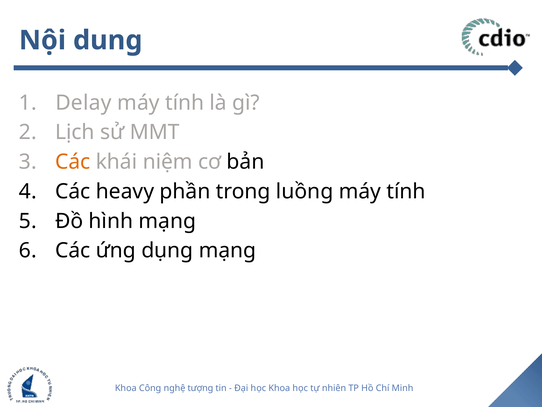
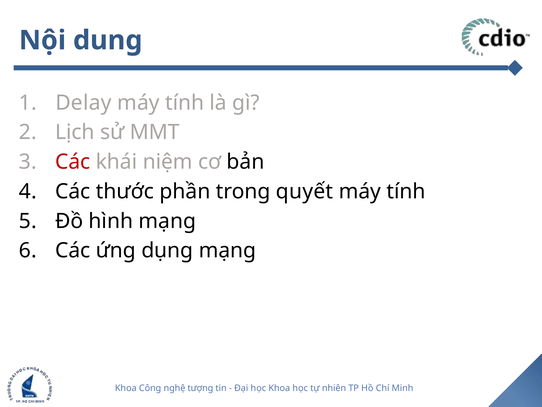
Các colour: orange -> red (73, 162)
heavy: heavy -> thước (125, 191)
luồng: luồng -> quyết (305, 191)
